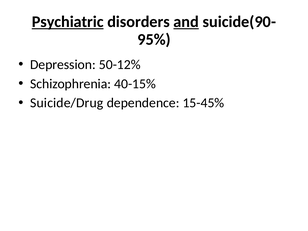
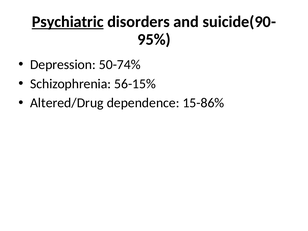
and underline: present -> none (186, 22)
50-12%: 50-12% -> 50-74% (120, 65)
40-15%: 40-15% -> 56-15% (135, 84)
Suicide/Drug: Suicide/Drug -> Altered/Drug (67, 103)
15-45%: 15-45% -> 15-86% (203, 103)
